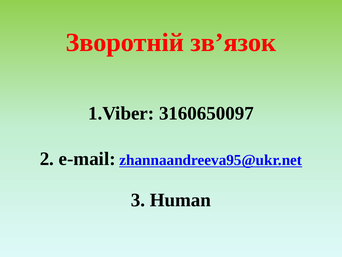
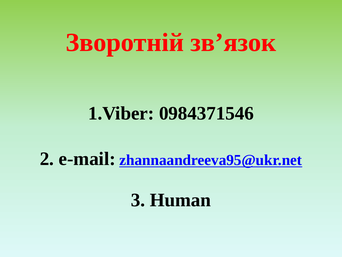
3160650097: 3160650097 -> 0984371546 (206, 113)
